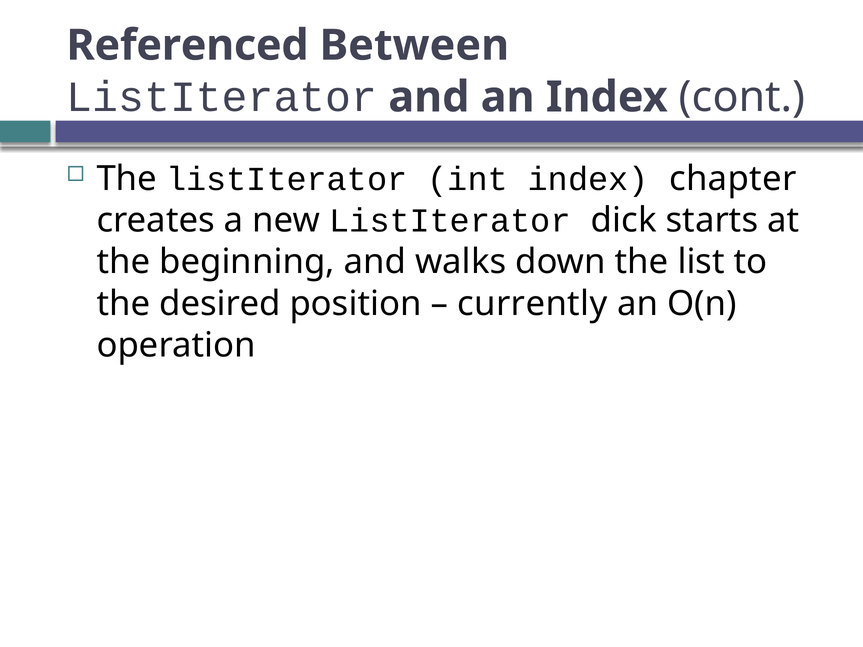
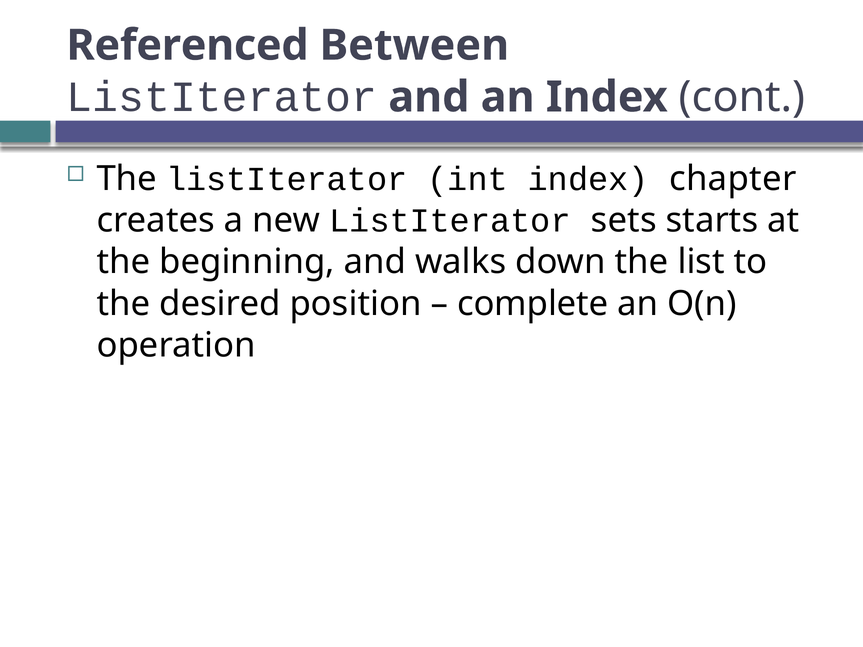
dick: dick -> sets (624, 220)
currently: currently -> complete (533, 304)
